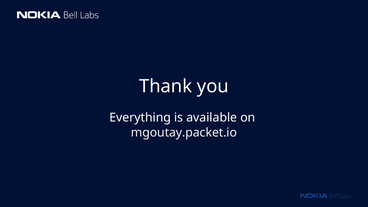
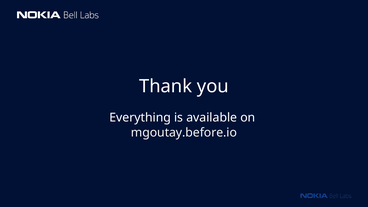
mgoutay.packet.io: mgoutay.packet.io -> mgoutay.before.io (184, 132)
